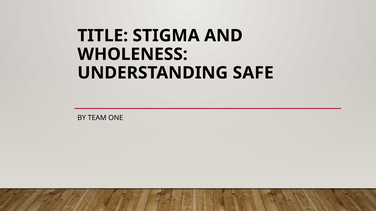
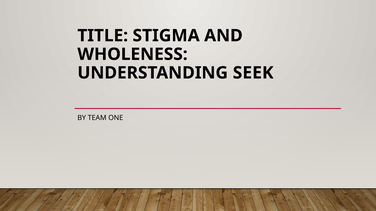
SAFE: SAFE -> SEEK (253, 73)
